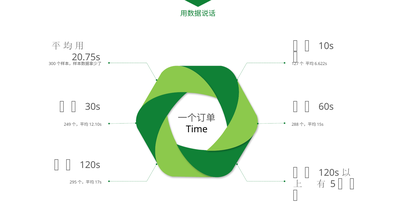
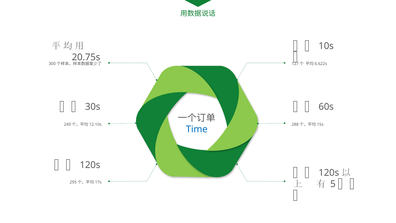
Time colour: black -> blue (197, 129)
